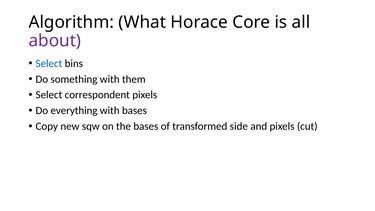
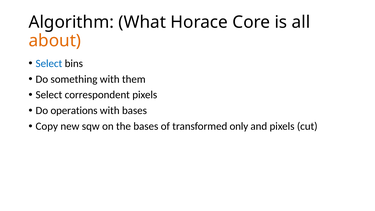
about colour: purple -> orange (55, 41)
everything: everything -> operations (74, 111)
side: side -> only (239, 126)
